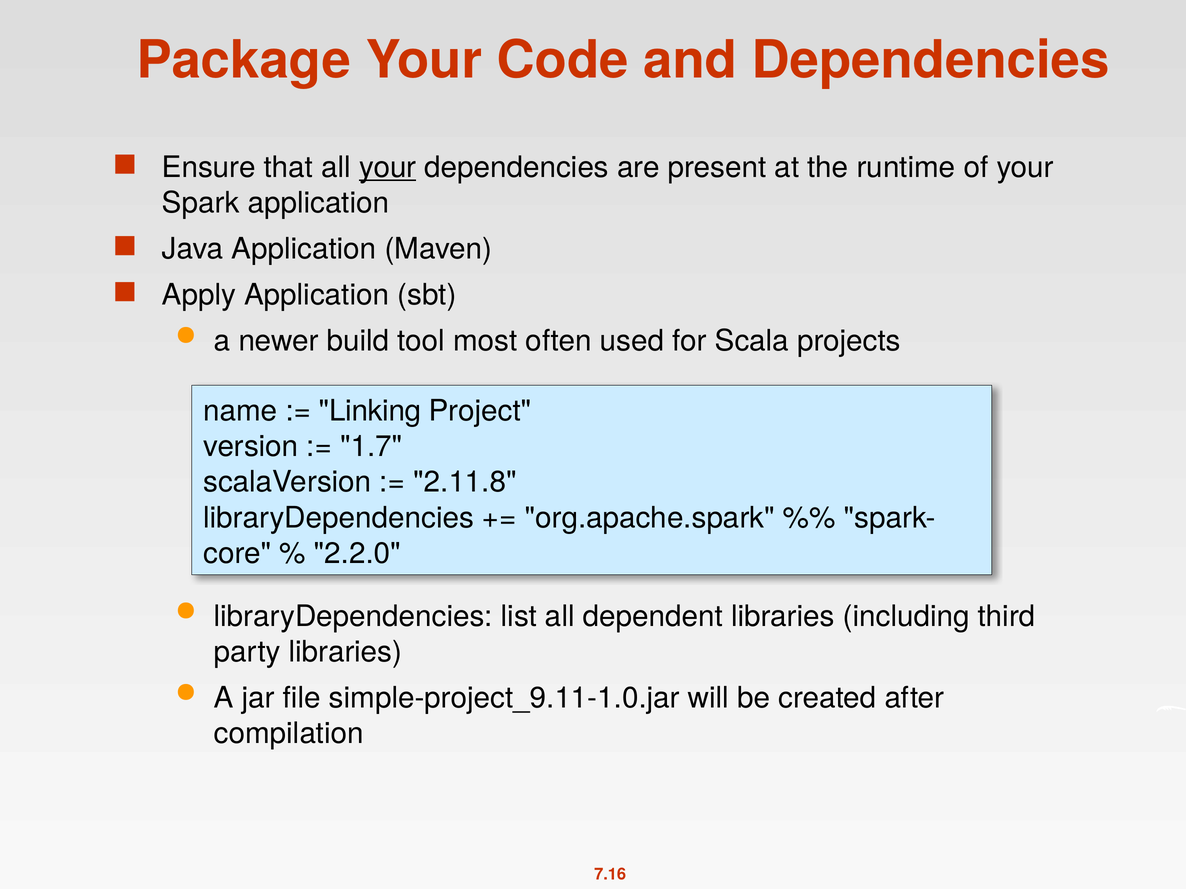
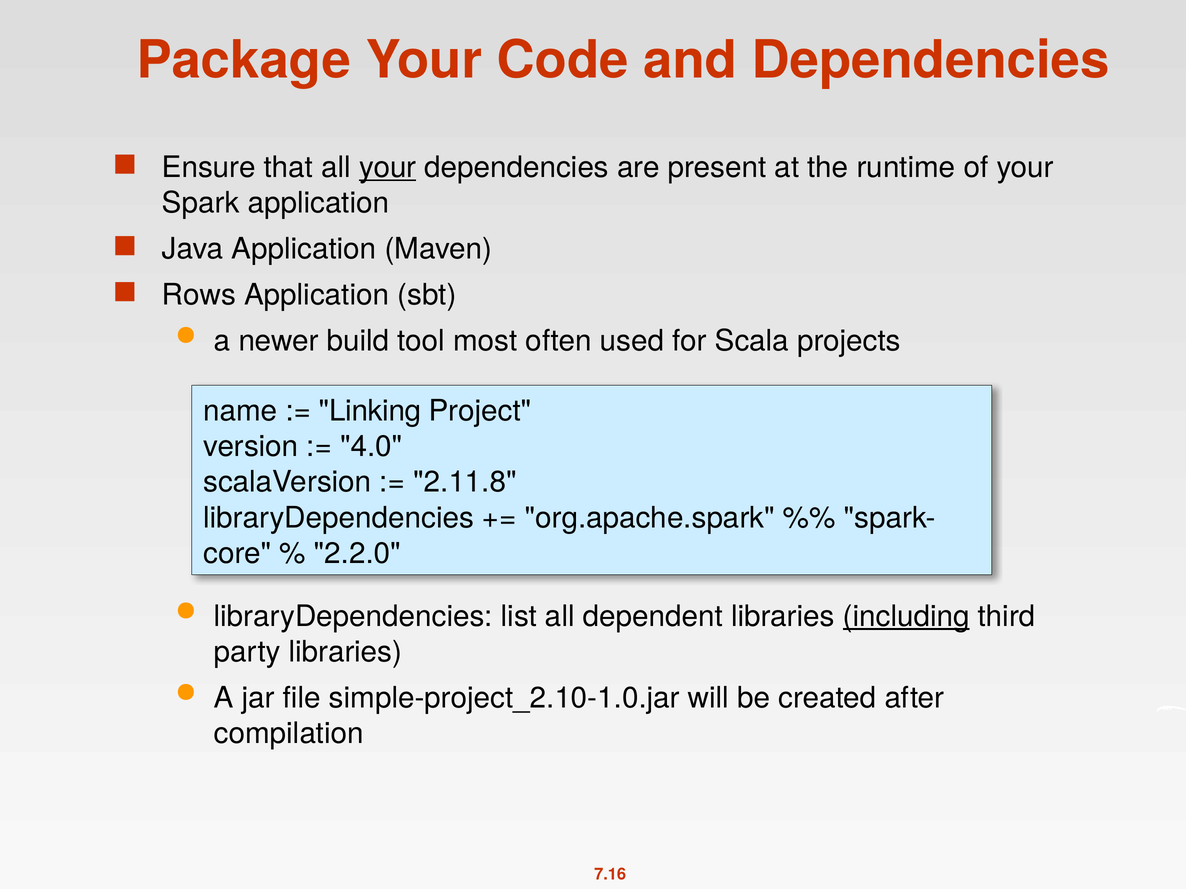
Apply: Apply -> Rows (199, 295)
1.7: 1.7 -> 4.0 (371, 447)
including underline: none -> present (906, 617)
simple-project_9.11-1.0.jar: simple-project_9.11-1.0.jar -> simple-project_2.10-1.0.jar (504, 698)
